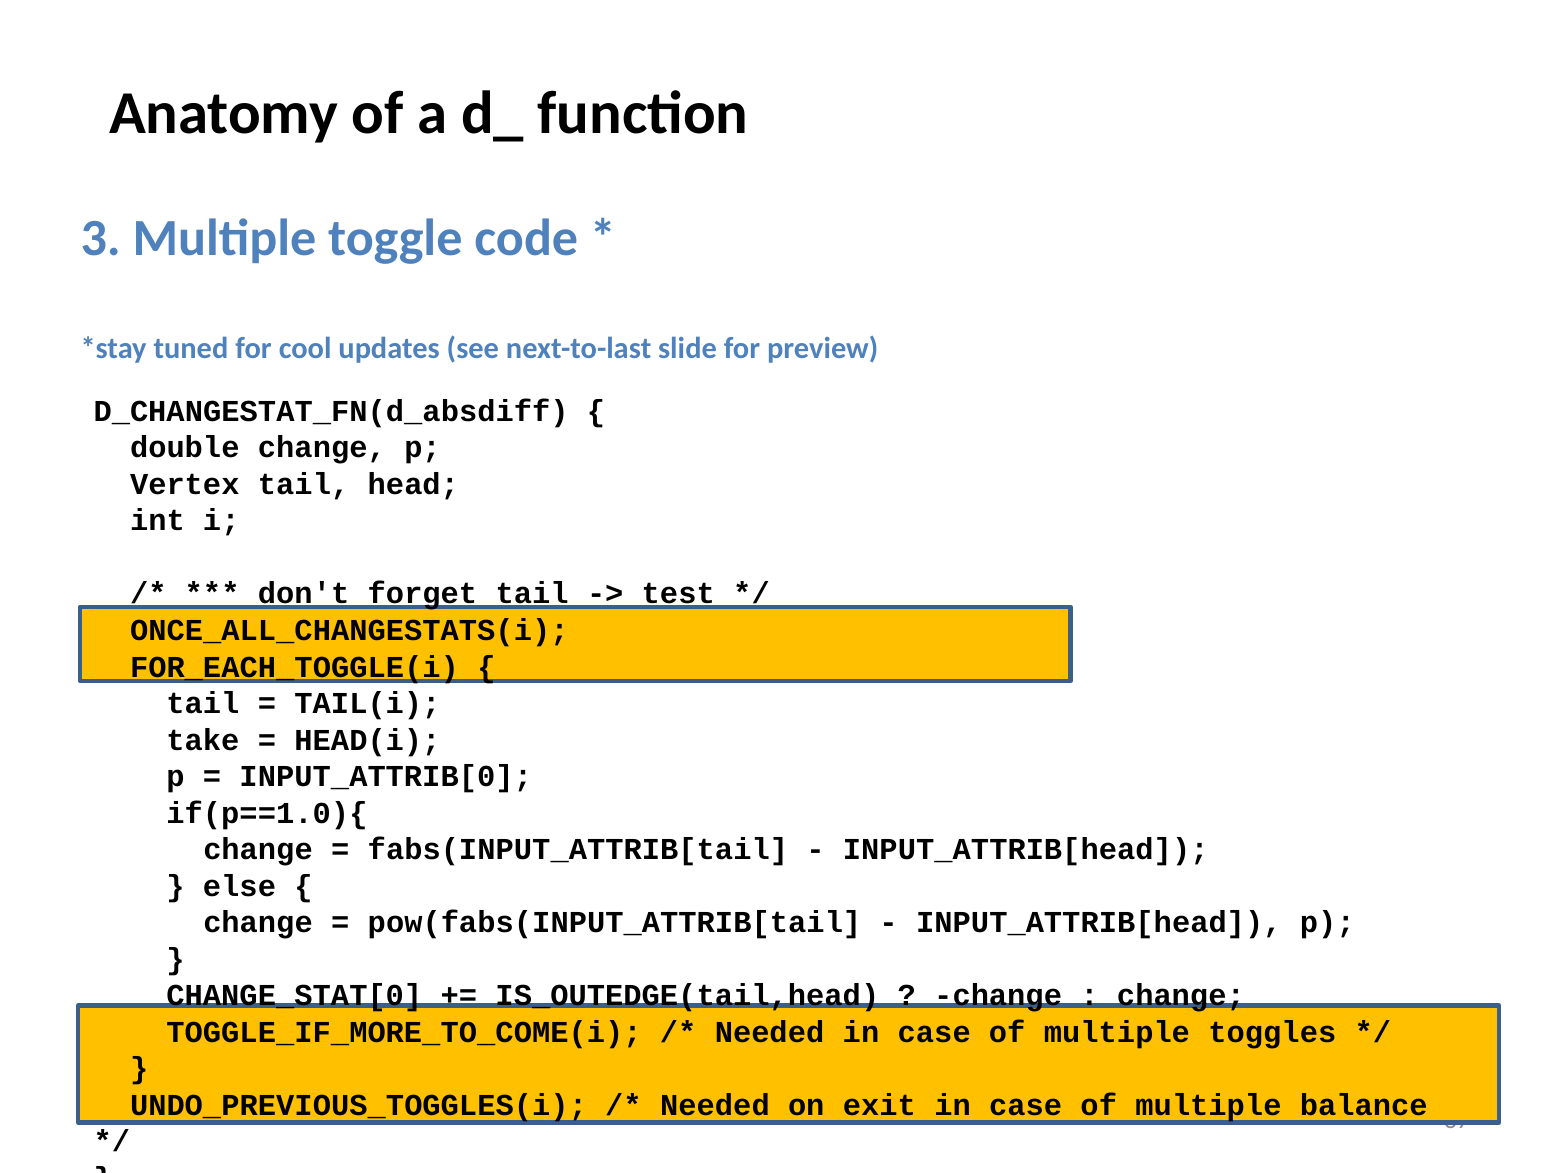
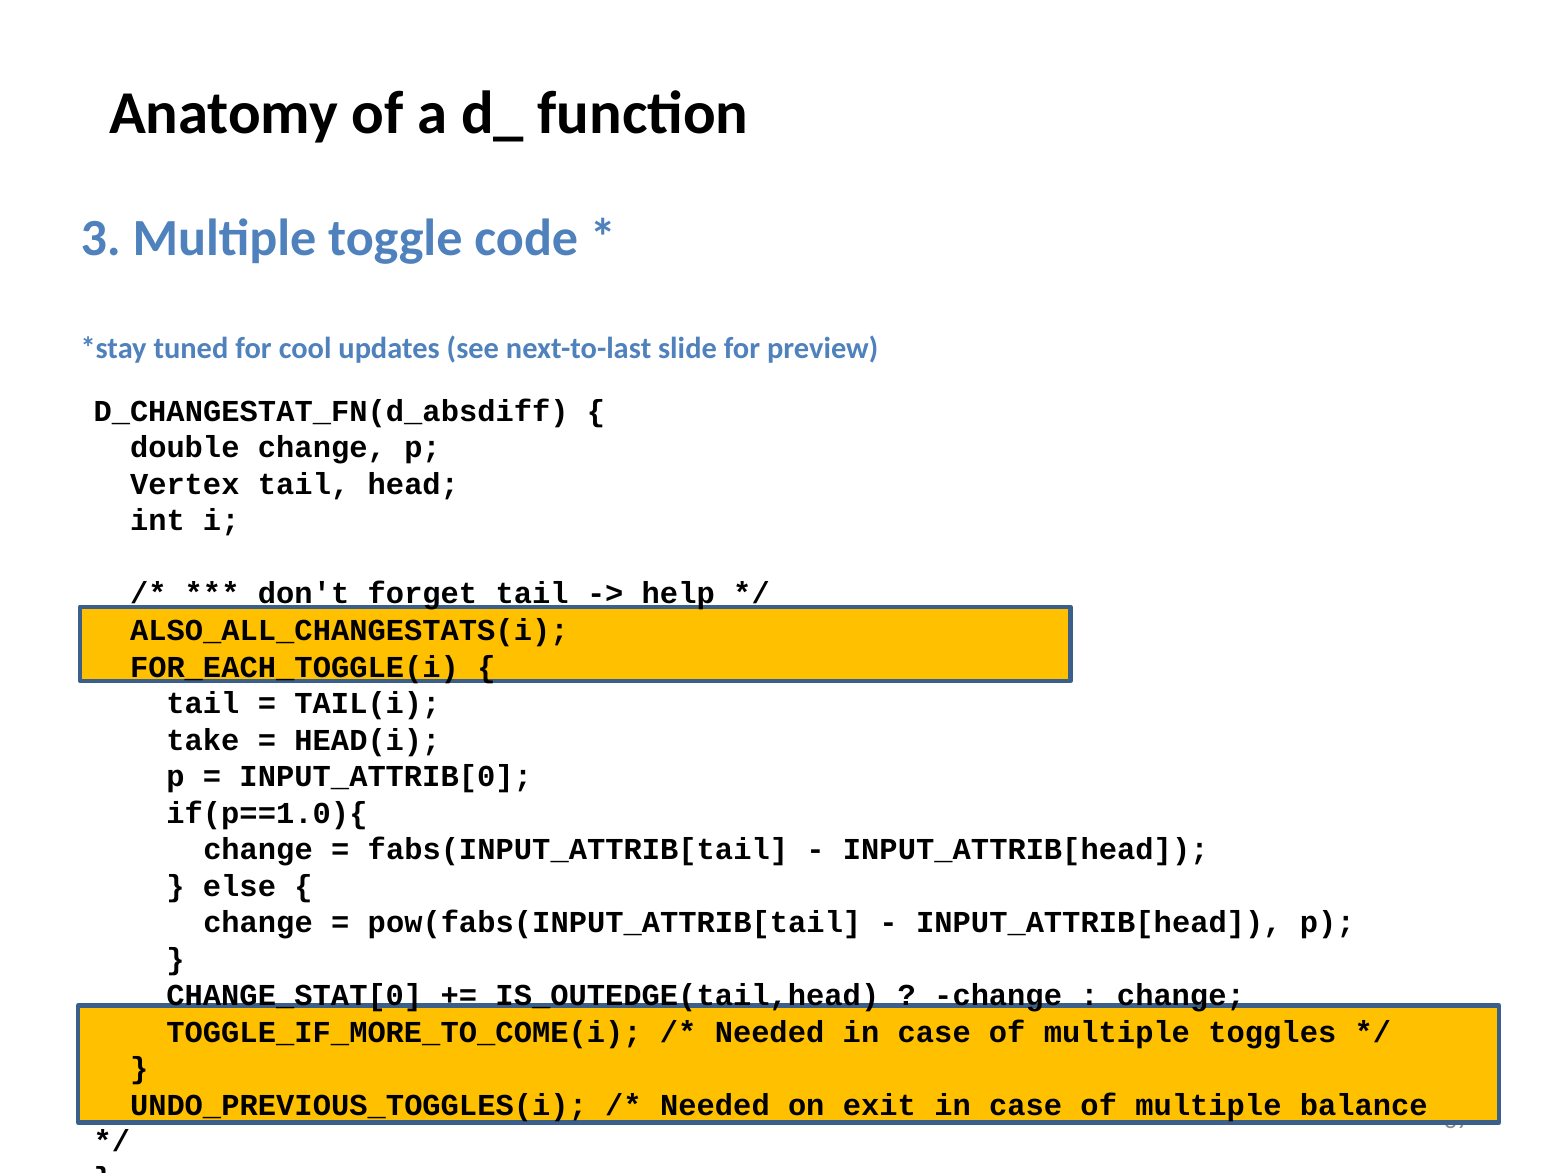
test: test -> help (678, 594)
ONCE_ALL_CHANGESTATS(i: ONCE_ALL_CHANGESTATS(i -> ALSO_ALL_CHANGESTATS(i (349, 630)
